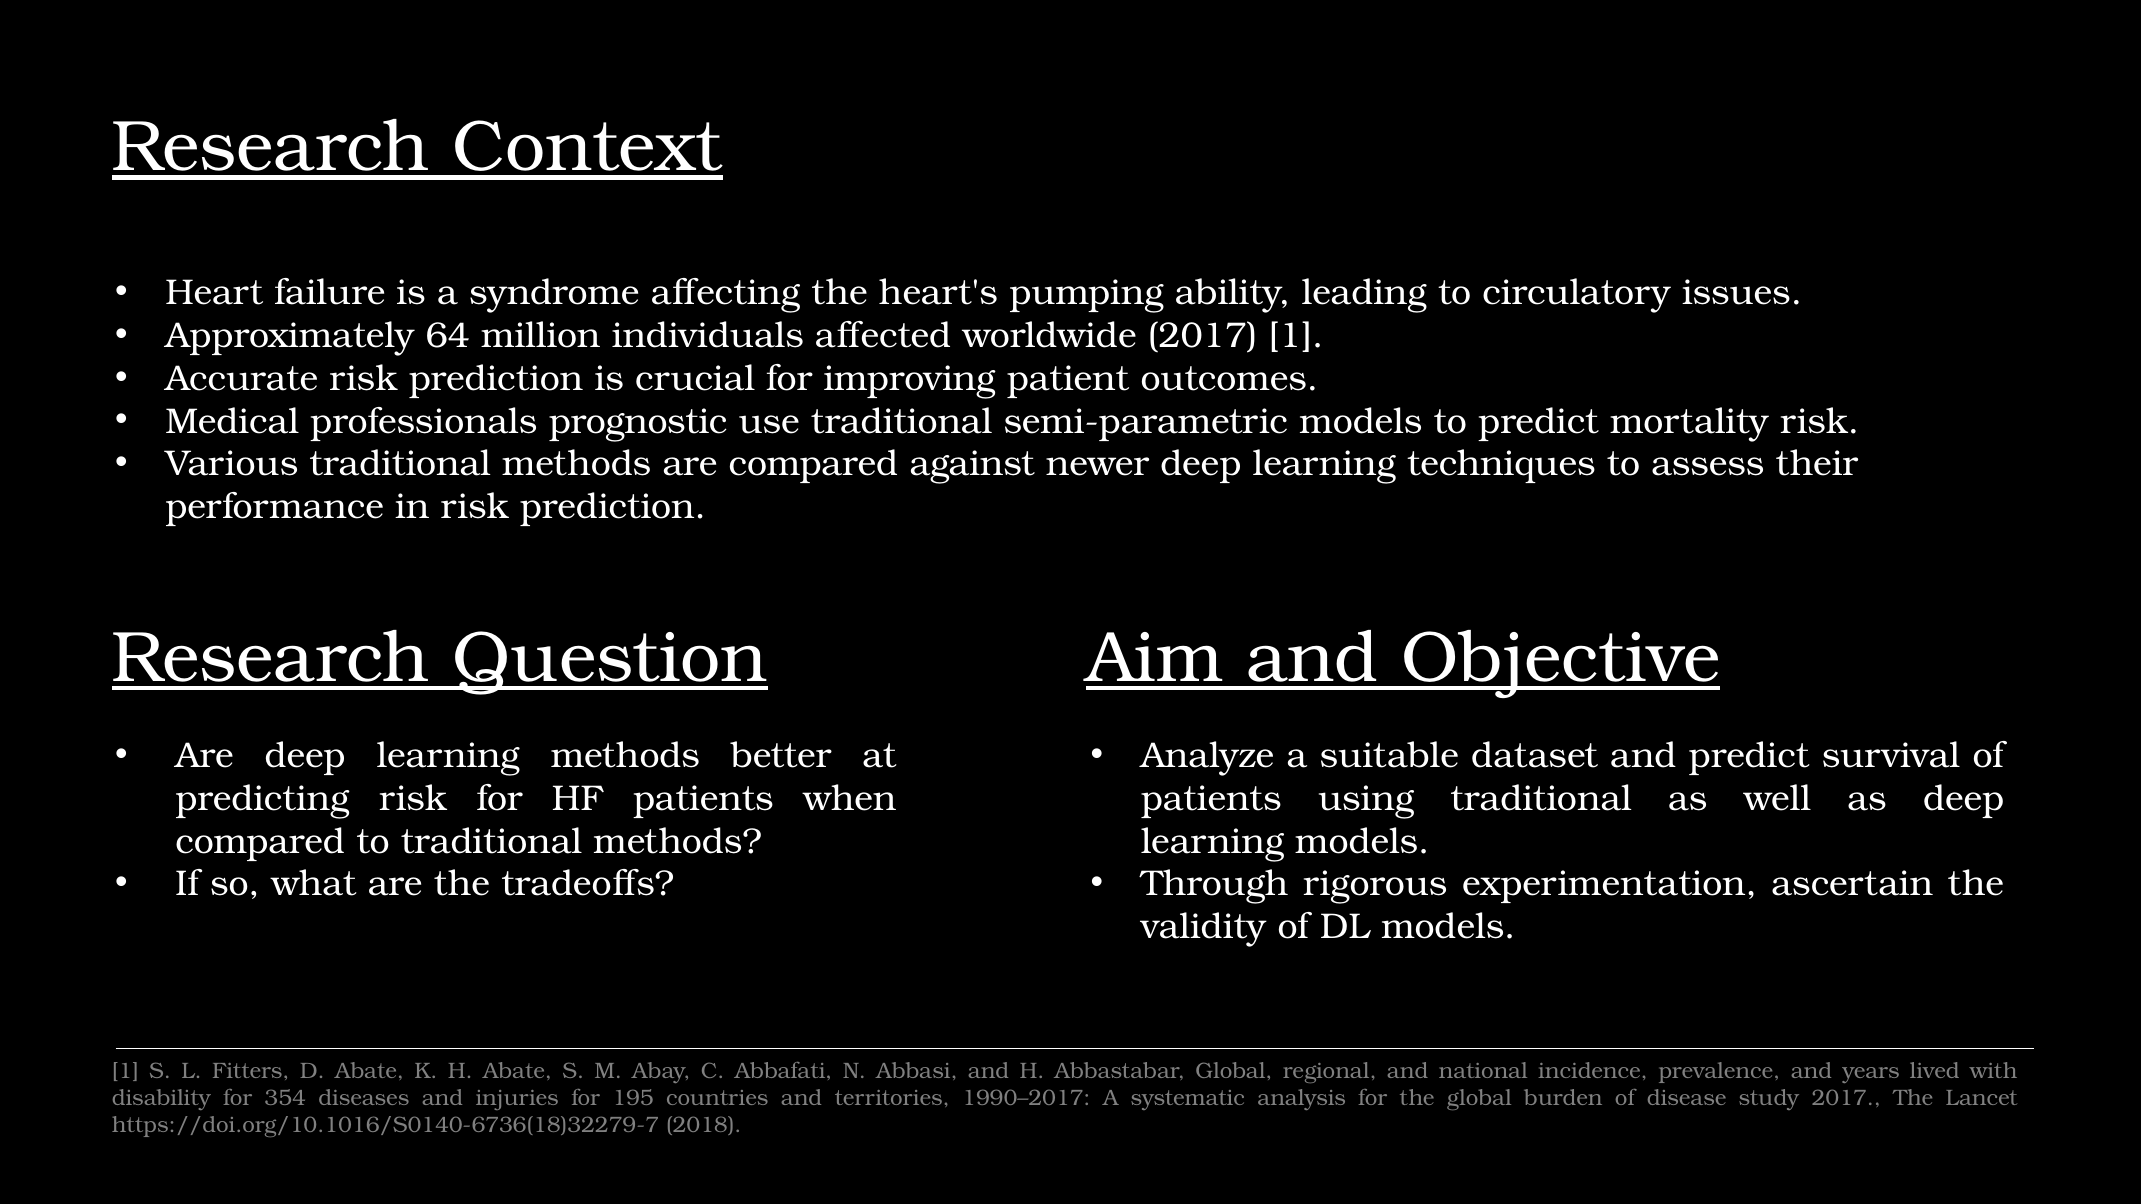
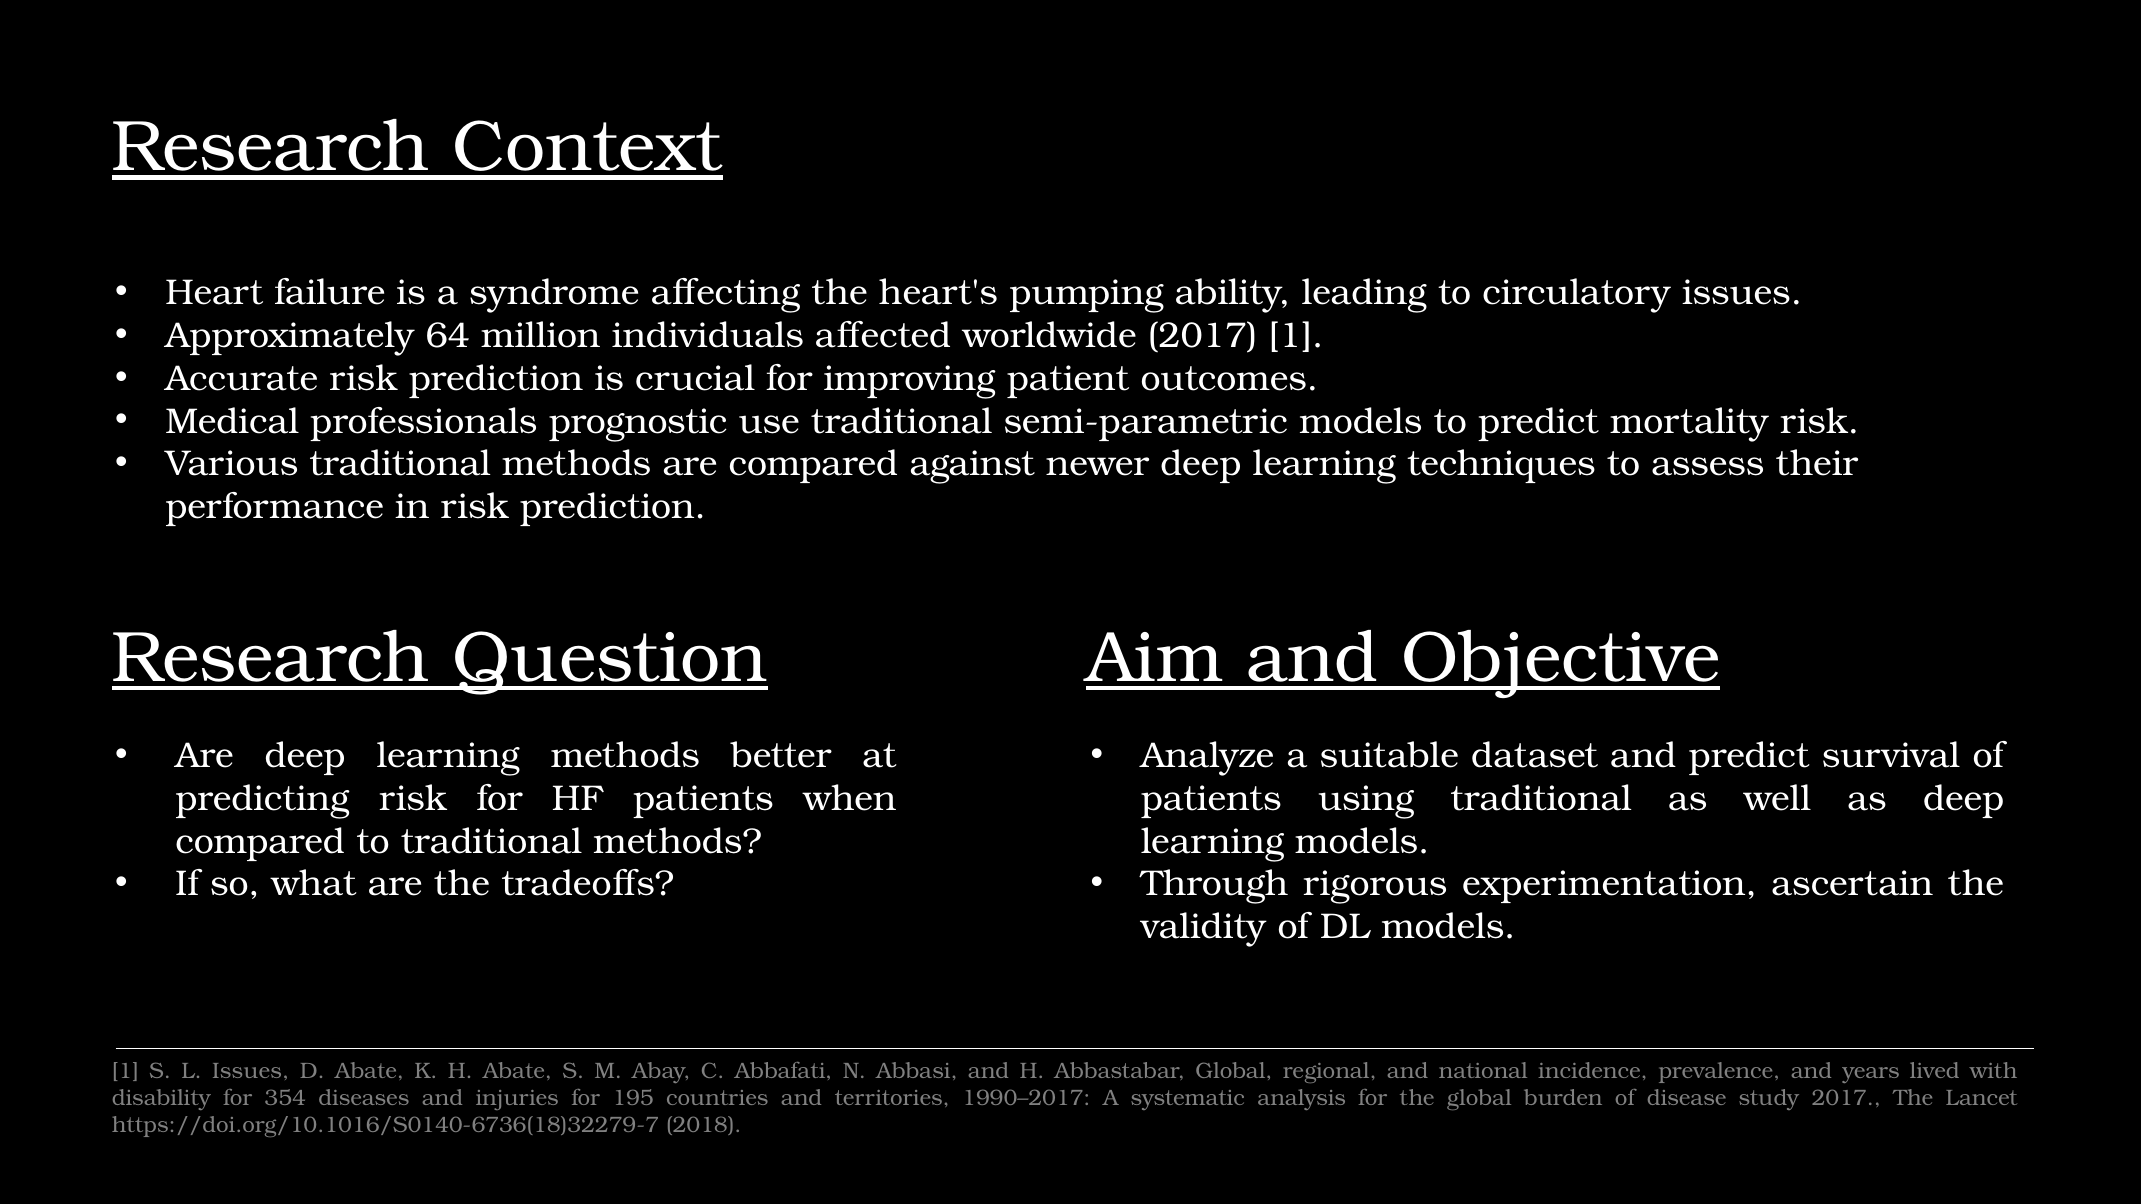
L Fitters: Fitters -> Issues (251, 1072)
